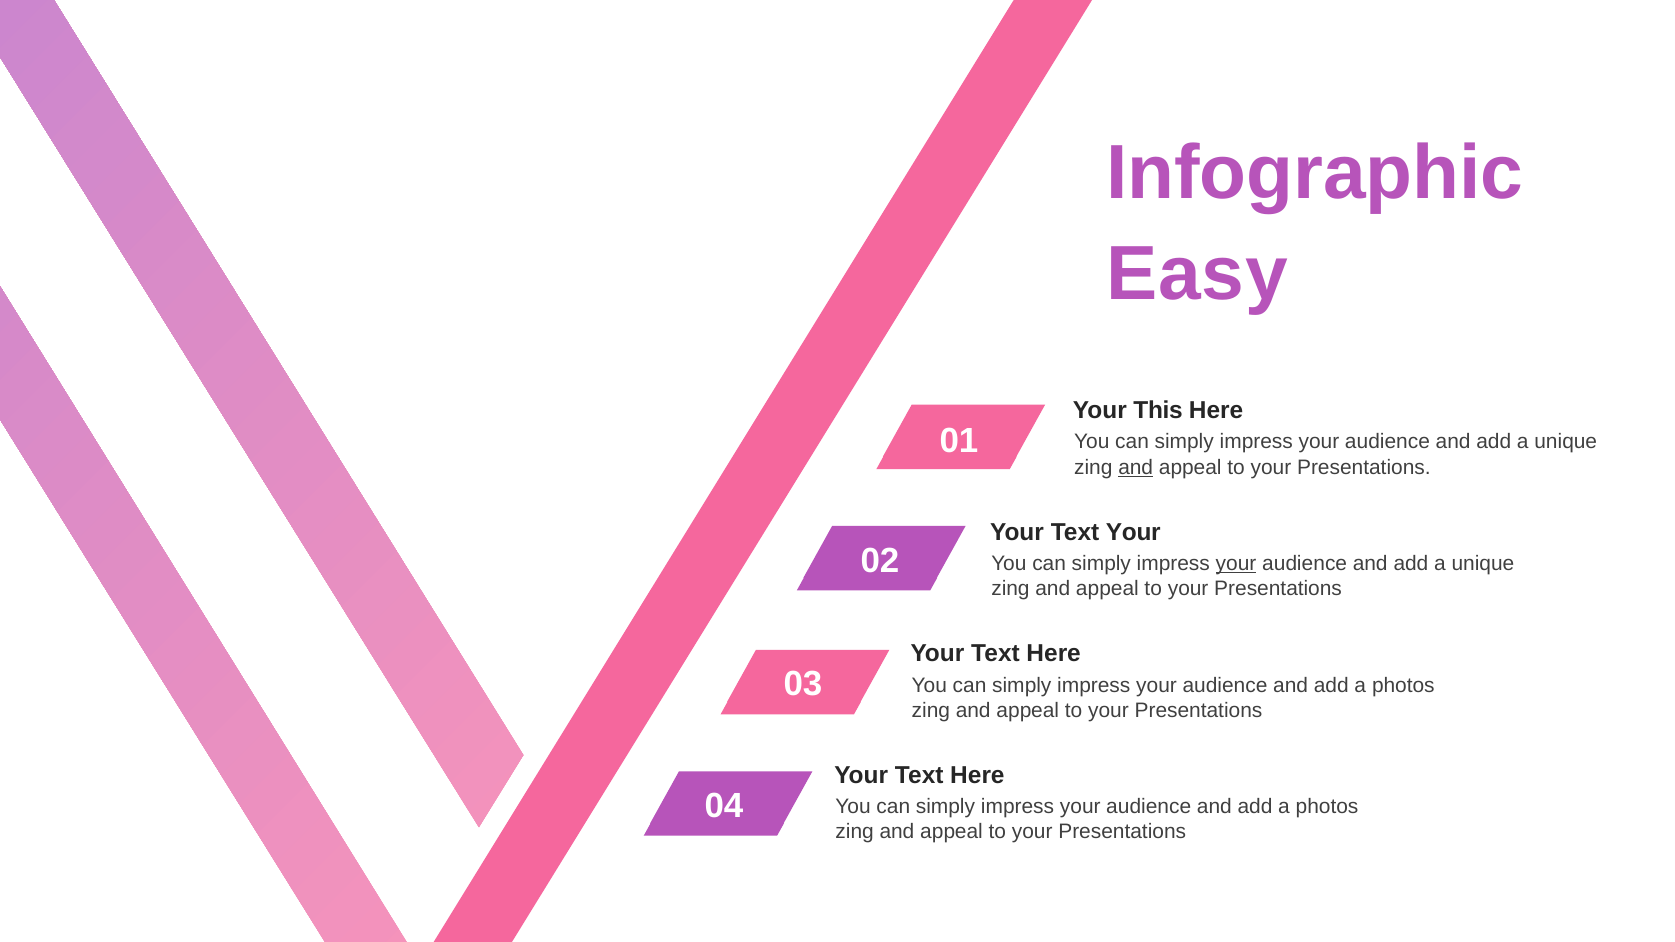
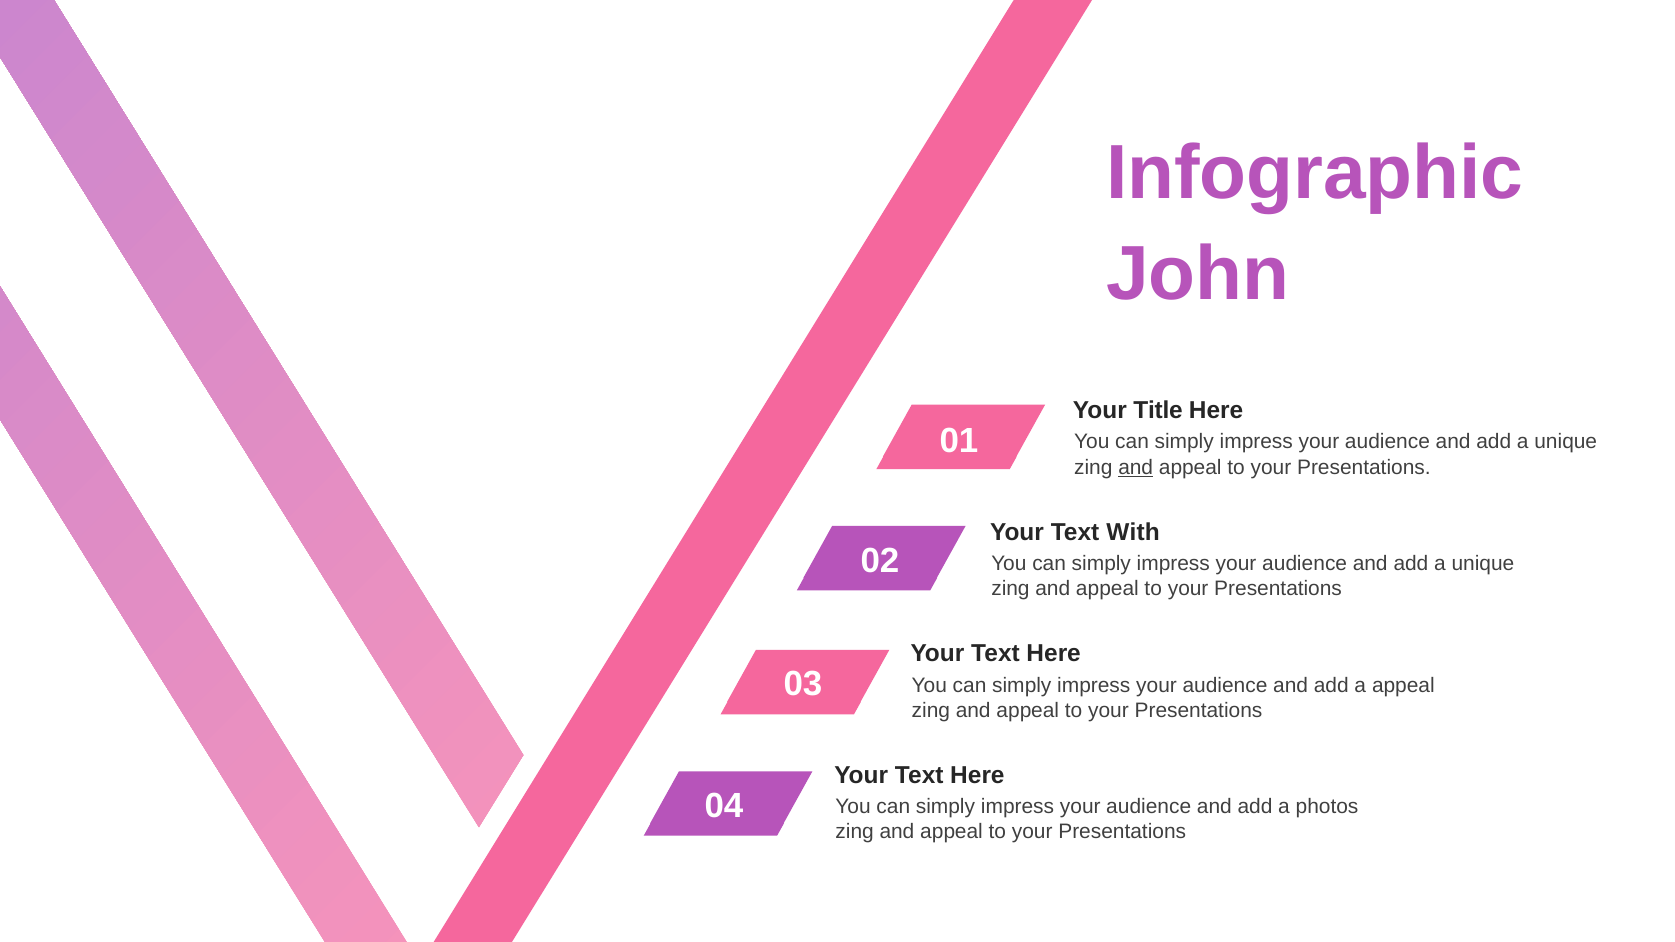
Easy: Easy -> John (1198, 274)
This: This -> Title (1158, 410)
Your: Your -> With (1133, 532)
your underline: present -> none (1236, 564)
photos: photos -> appeal (1403, 685)
